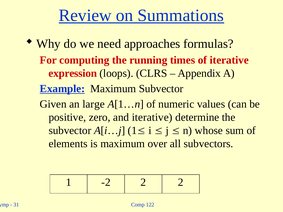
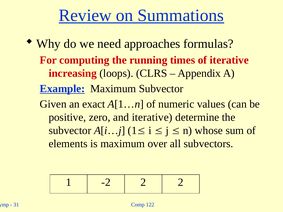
expression: expression -> increasing (73, 73)
large: large -> exact (94, 104)
